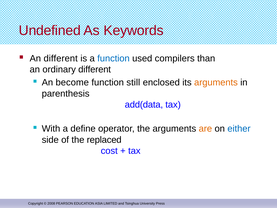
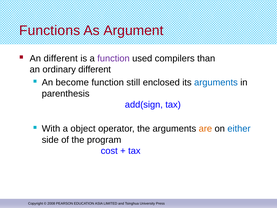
Undefined: Undefined -> Functions (50, 31)
Keywords: Keywords -> Argument (134, 31)
function colour: blue -> purple (113, 58)
arguments colour: orange -> blue (216, 82)
add(data: add(data -> add(sign (144, 105)
define: define -> object (83, 129)
replaced: replaced -> program (104, 140)
